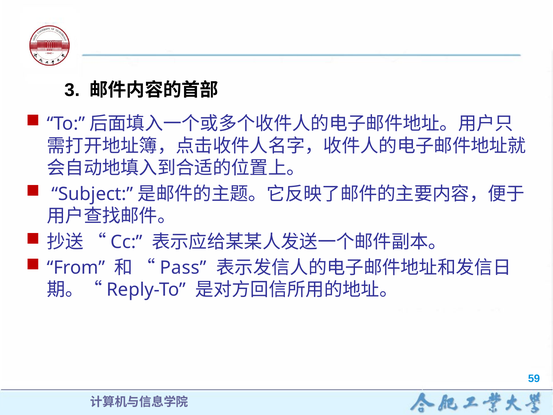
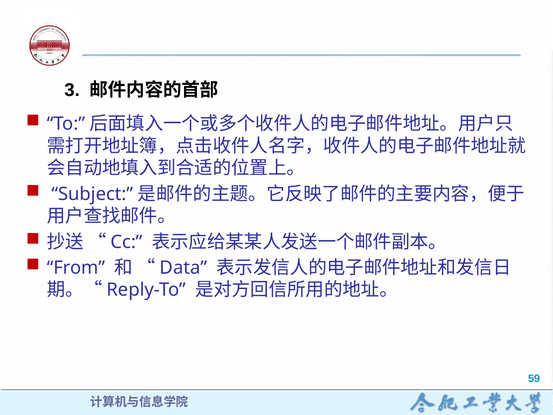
Pass: Pass -> Data (183, 268)
